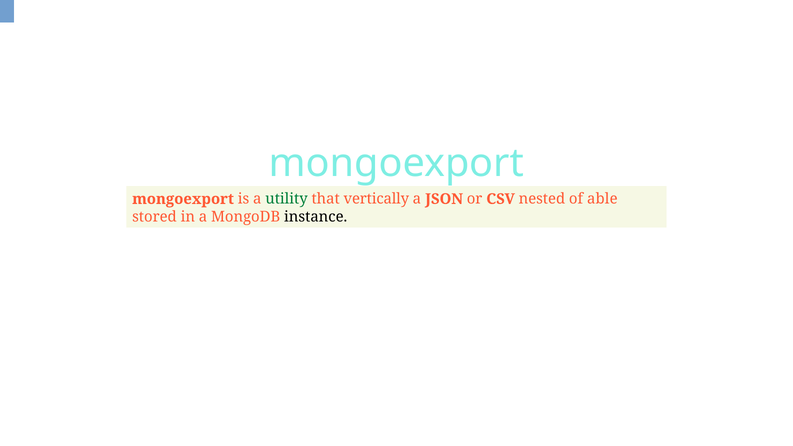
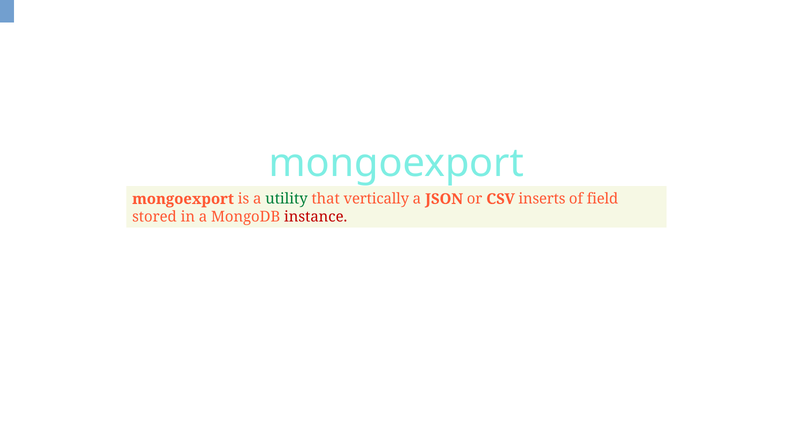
nested: nested -> inserts (542, 199)
able: able -> field (602, 199)
instance colour: black -> red (316, 217)
